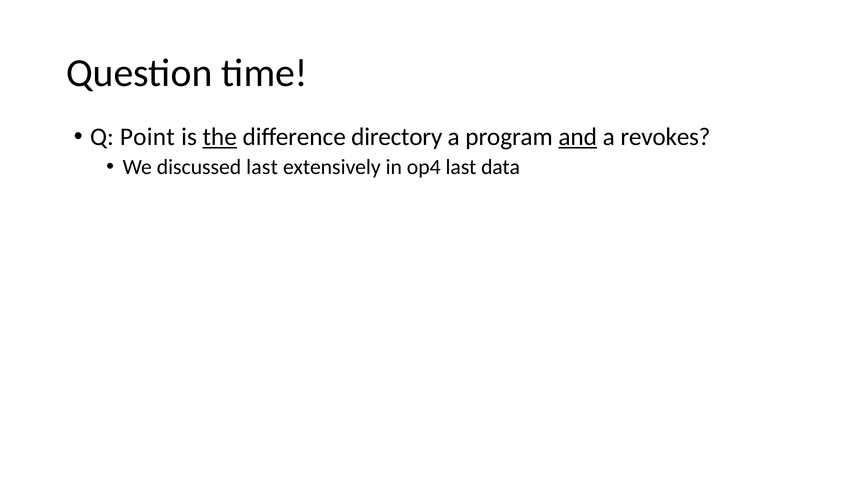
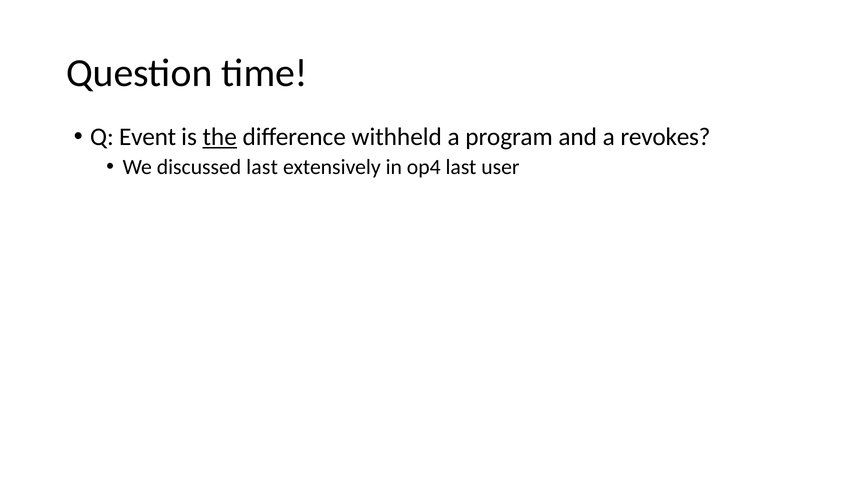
Point: Point -> Event (148, 137)
directory: directory -> withheld (397, 137)
and underline: present -> none (578, 137)
data: data -> user (500, 167)
